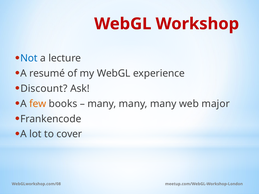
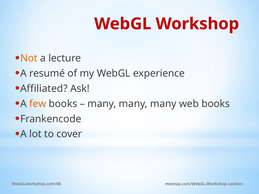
Not colour: blue -> orange (29, 58)
Discount: Discount -> Affiliated (44, 89)
web major: major -> books (216, 104)
